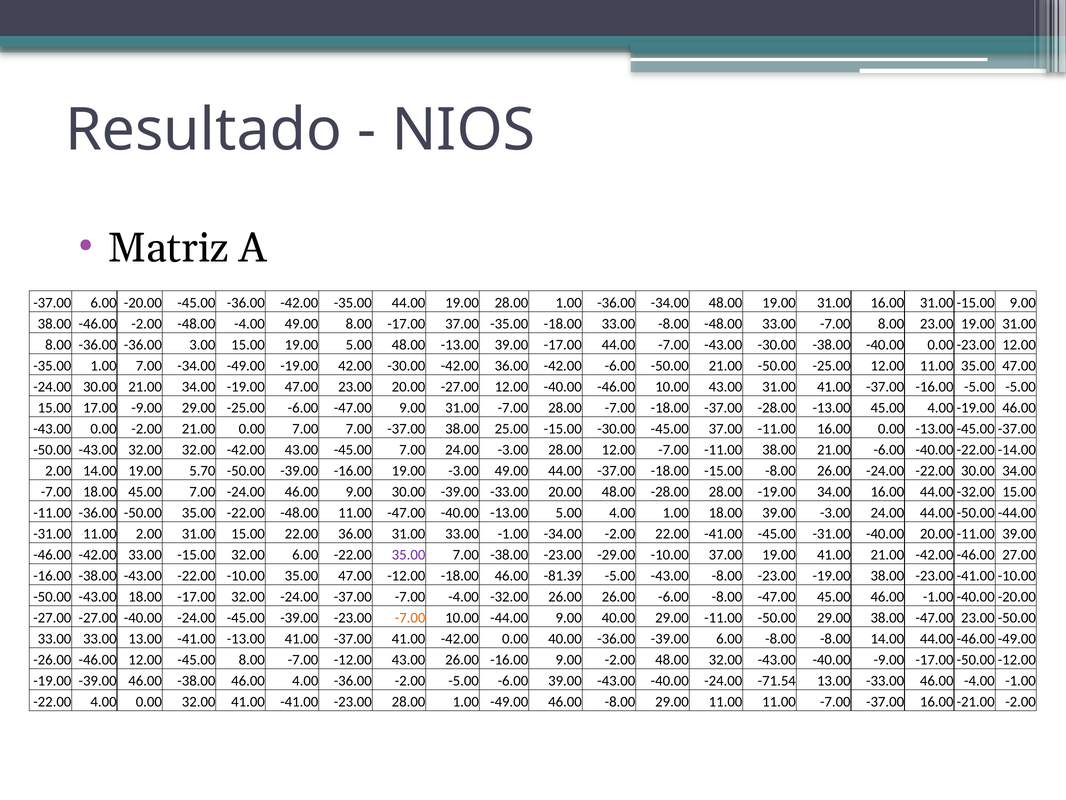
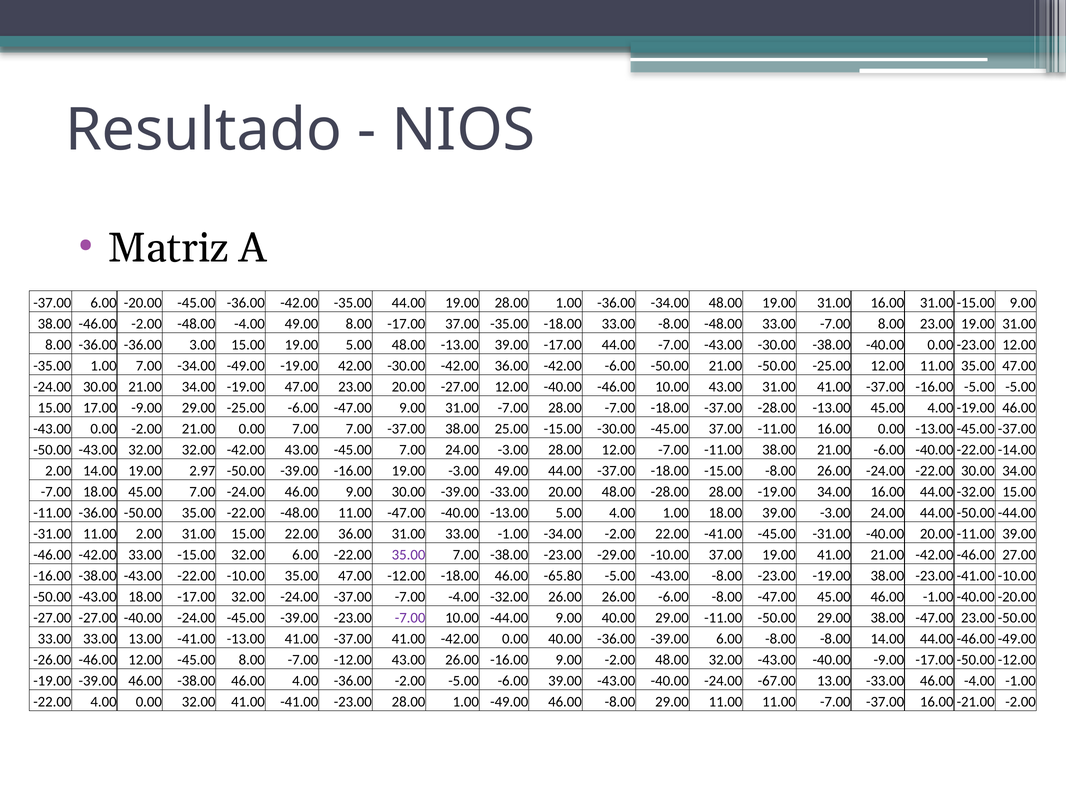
5.70: 5.70 -> 2.97 (202, 471)
-81.39: -81.39 -> -65.80 (563, 576)
-7.00 colour: orange -> purple (410, 618)
-71.54: -71.54 -> -67.00 (777, 680)
